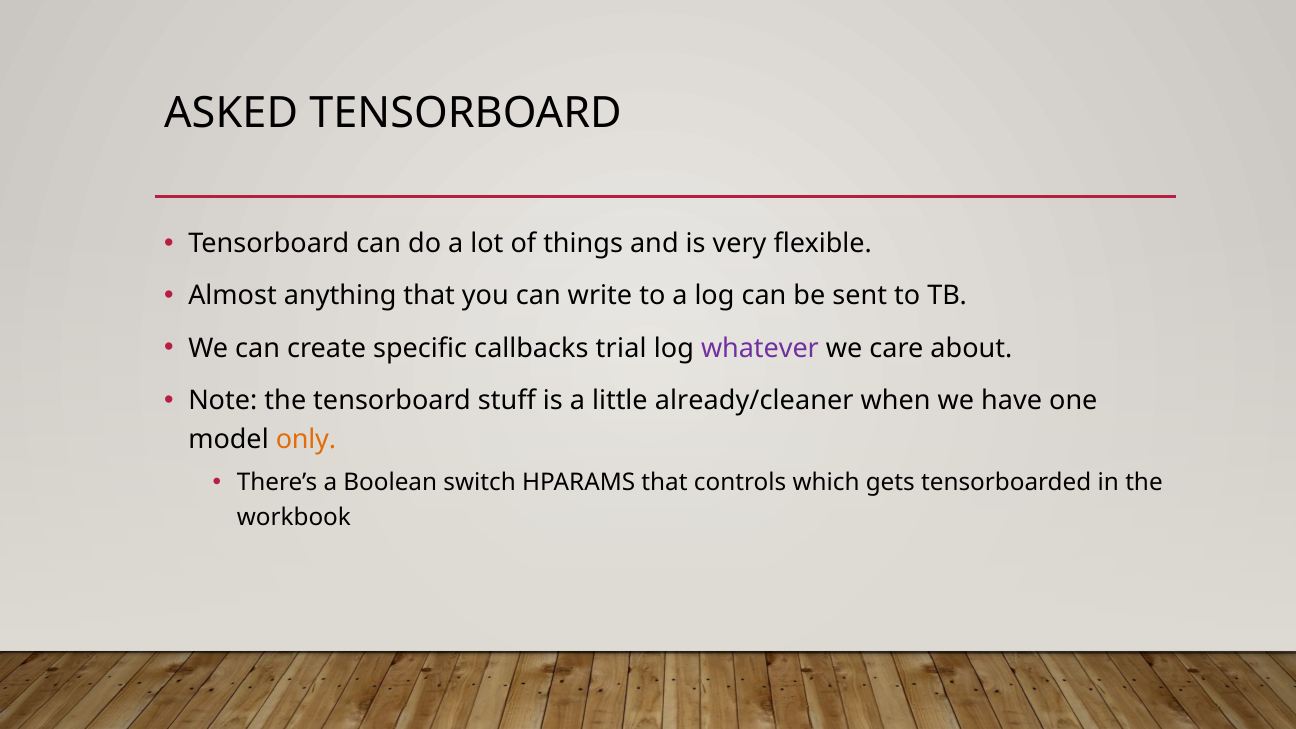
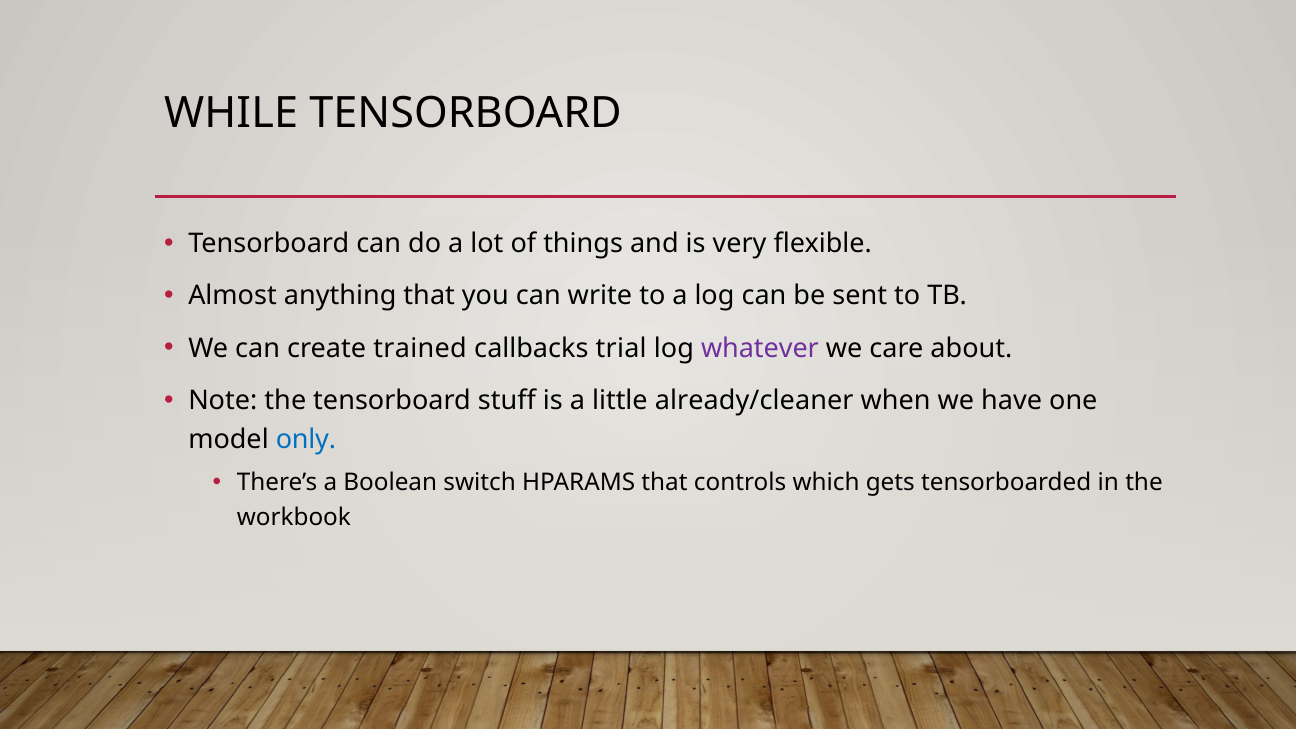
ASKED: ASKED -> WHILE (231, 113)
specific: specific -> trained (420, 348)
only colour: orange -> blue (306, 440)
